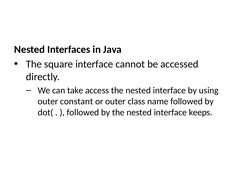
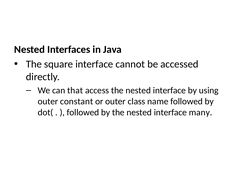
take: take -> that (75, 90)
keeps: keeps -> many (201, 112)
